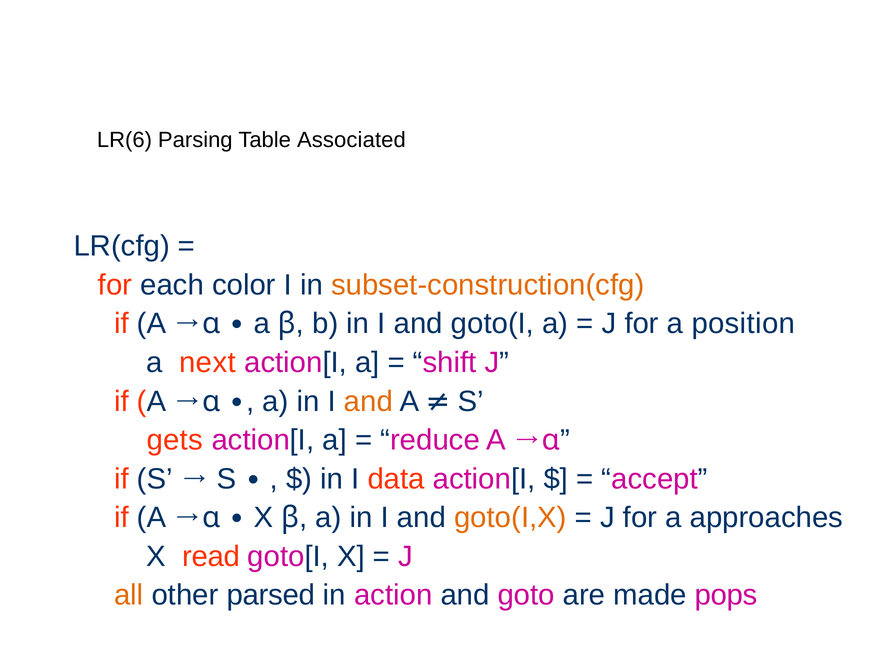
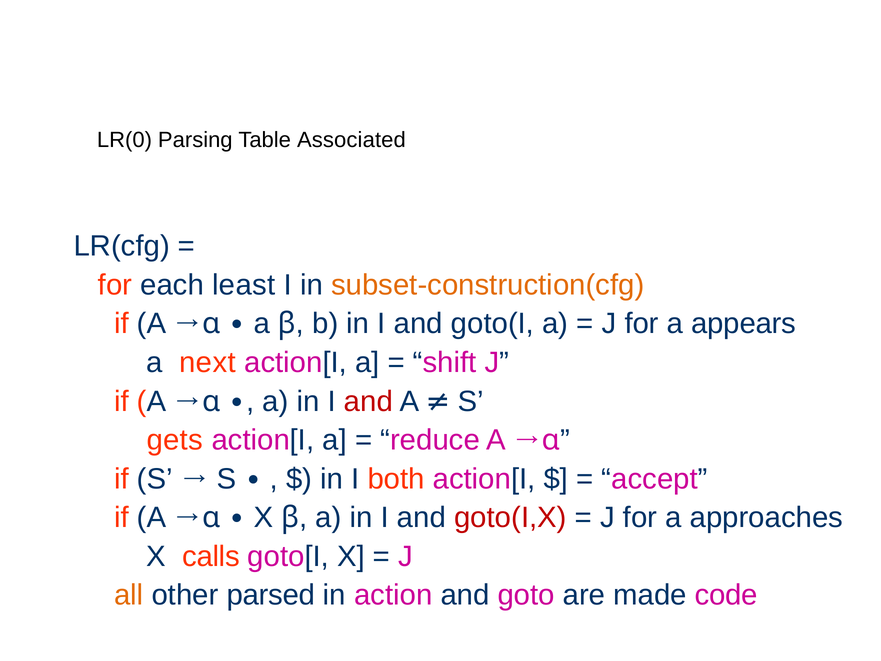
LR(6: LR(6 -> LR(0 (124, 140)
color: color -> least (244, 285)
position: position -> appears (744, 324)
and colour: orange -> red (368, 401)
data: data -> both (396, 479)
goto(I,X colour: orange -> red (510, 517)
read: read -> calls (211, 556)
pops: pops -> code (726, 595)
